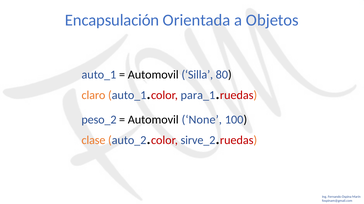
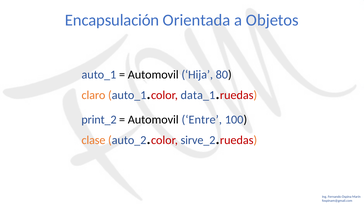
Silla: Silla -> Hija (197, 75)
para_1: para_1 -> data_1 (198, 95)
peso_2: peso_2 -> print_2 (99, 120)
None: None -> Entre (202, 120)
